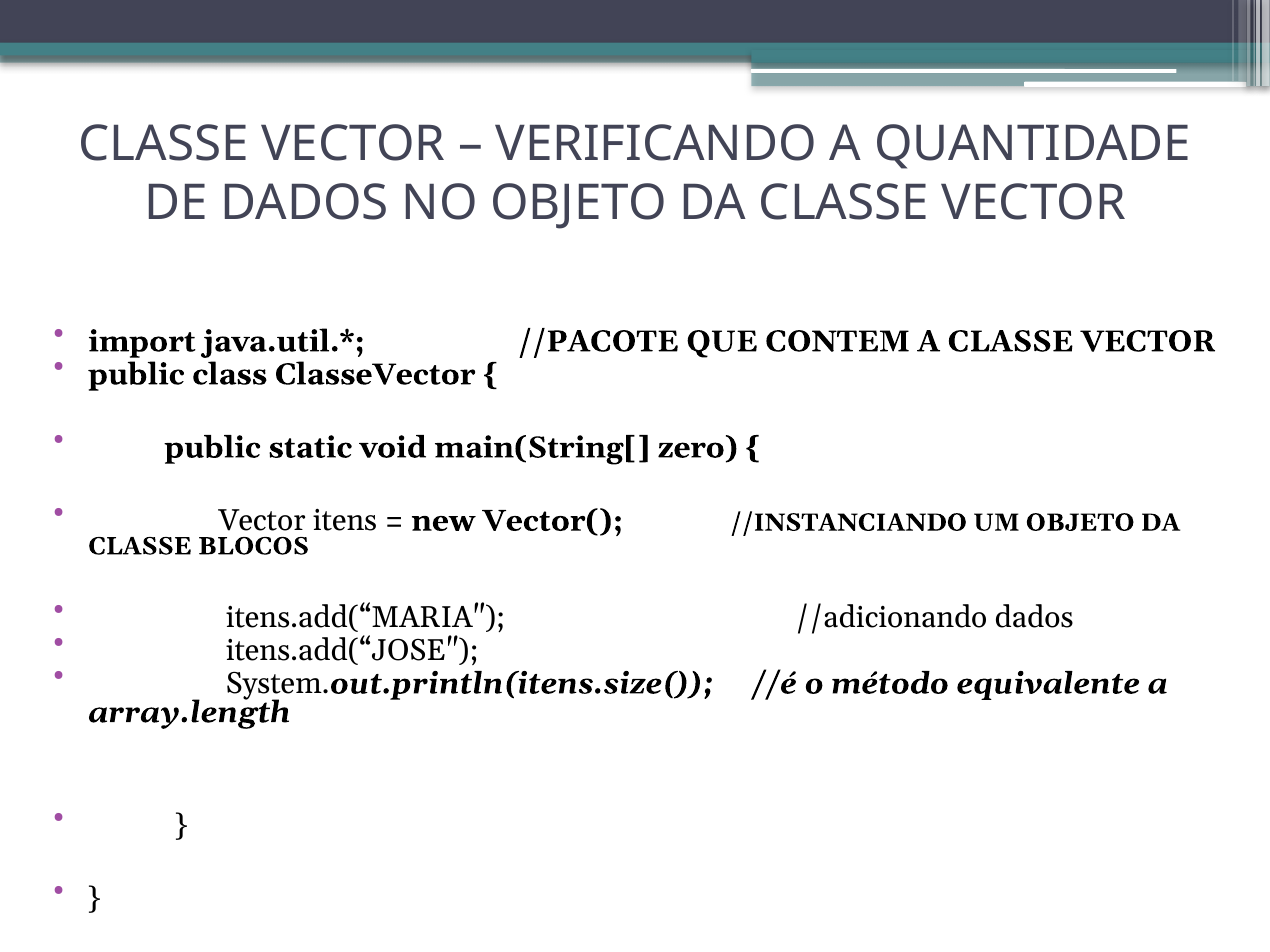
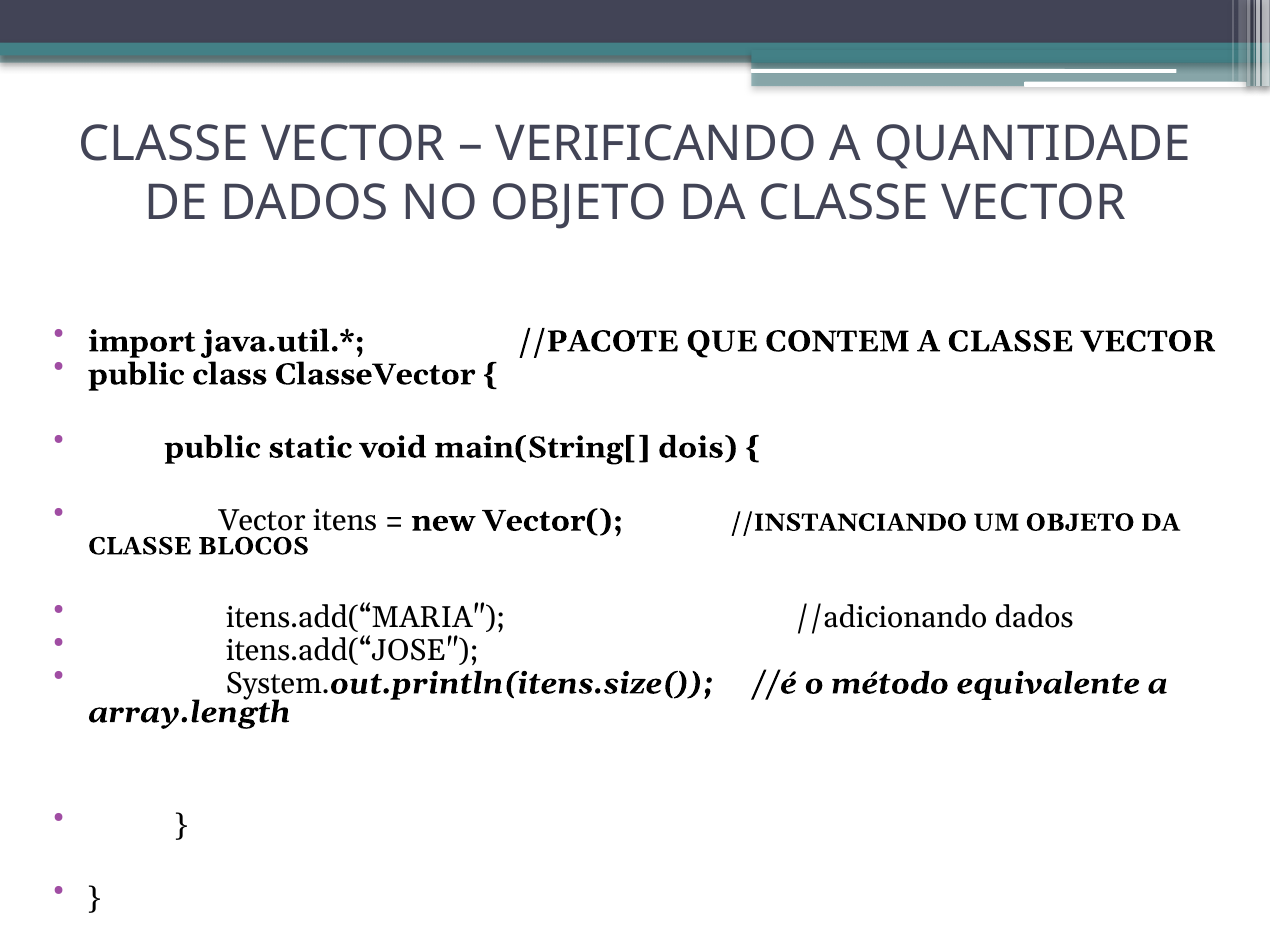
zero: zero -> dois (698, 448)
